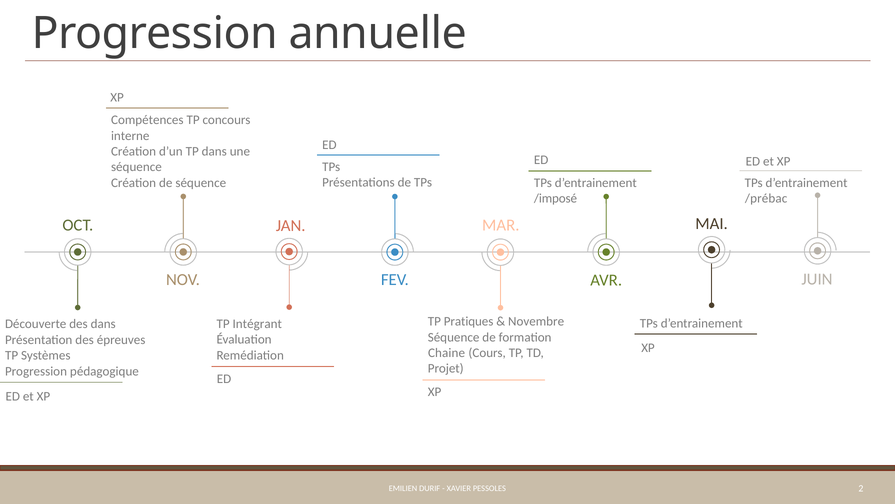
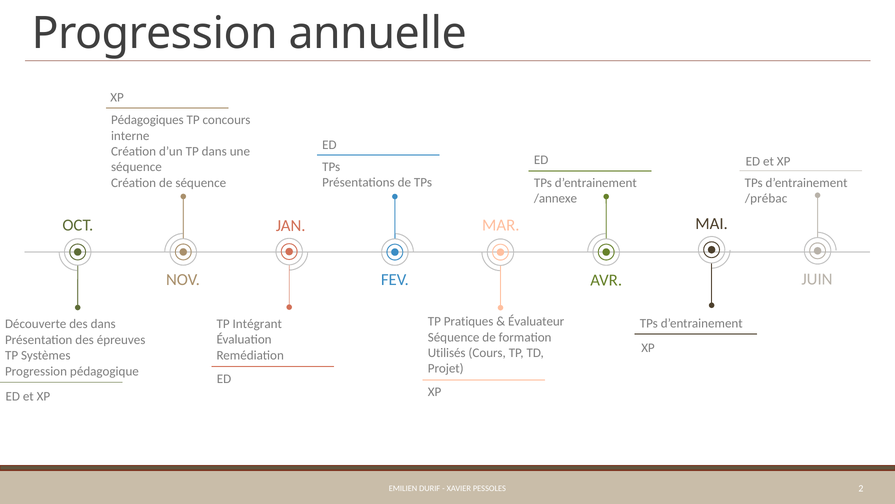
Compétences: Compétences -> Pédagogiques (147, 120)
/imposé: /imposé -> /annexe (555, 198)
Novembre: Novembre -> Évaluateur (536, 321)
Chaine: Chaine -> Utilisés (447, 352)
